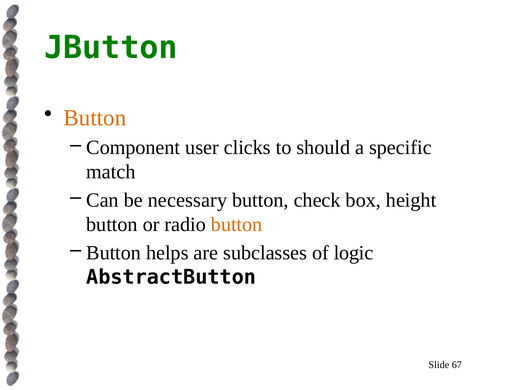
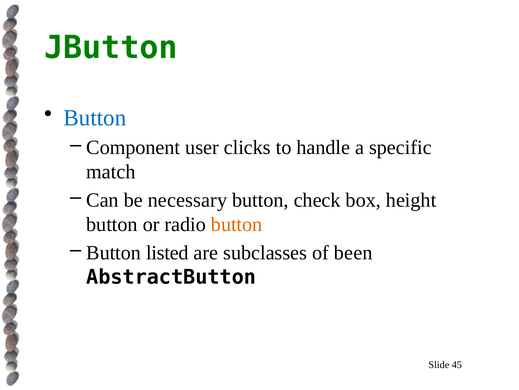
Button colour: orange -> blue (95, 118)
should: should -> handle (323, 147)
helps: helps -> listed (167, 252)
logic: logic -> been (353, 252)
67: 67 -> 45 (457, 364)
